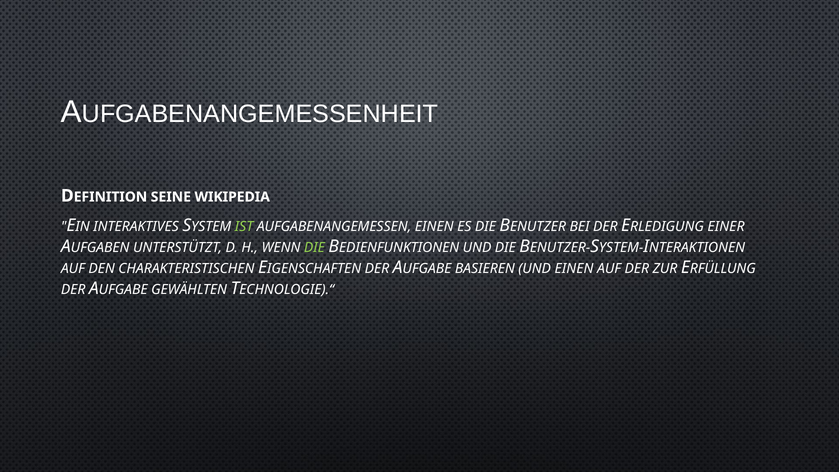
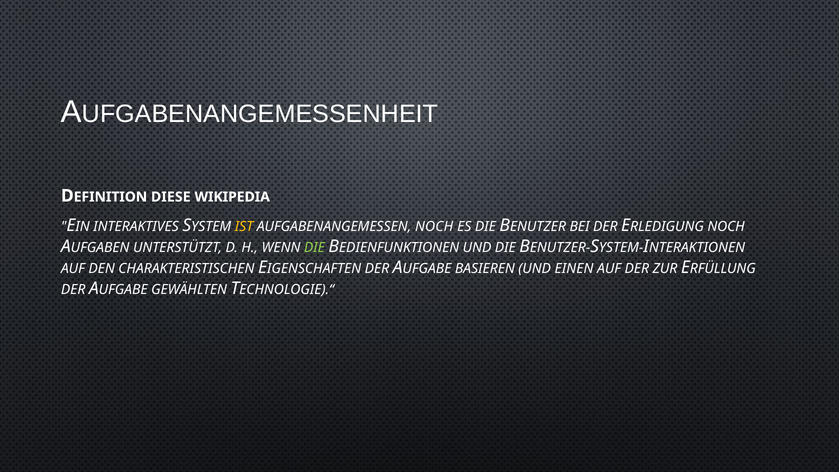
SEINE: SEINE -> DIESE (171, 197)
IST colour: light green -> yellow (244, 227)
AUFGABENANGEMESSEN EINEN: EINEN -> NOCH (434, 227)
EINER: EINER -> NOCH (726, 227)
